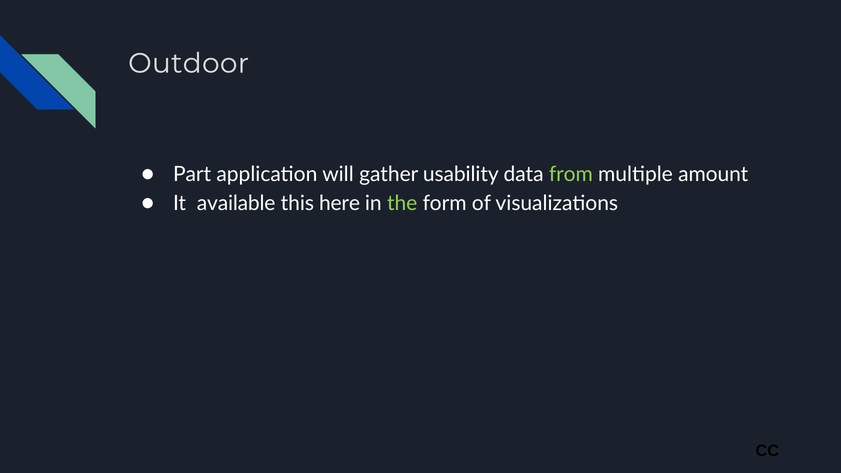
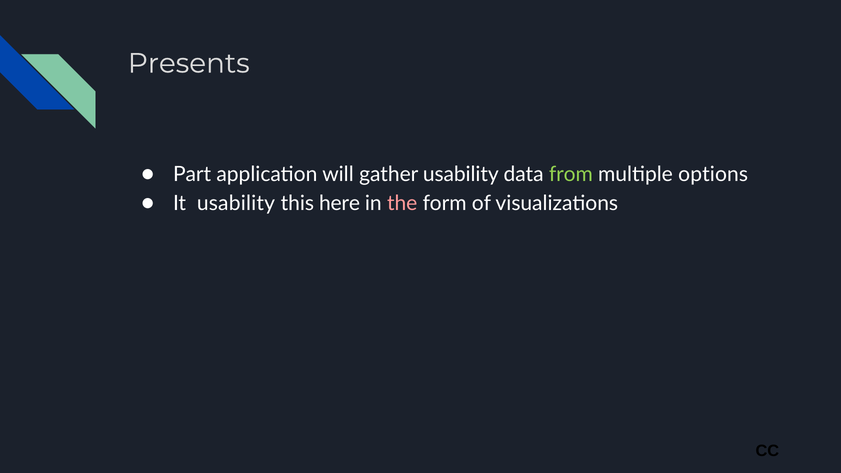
Outdoor: Outdoor -> Presents (189, 63)
amount: amount -> options (713, 174)
It available: available -> usability (236, 203)
the colour: light green -> pink (402, 203)
